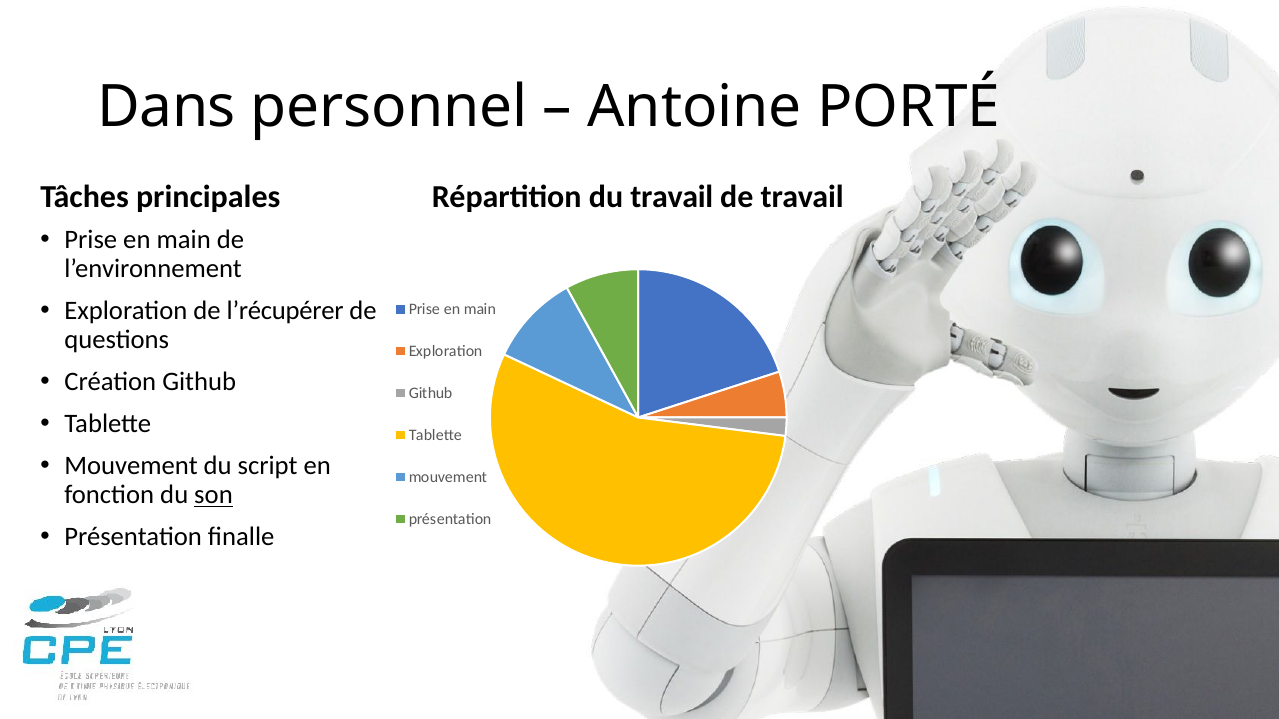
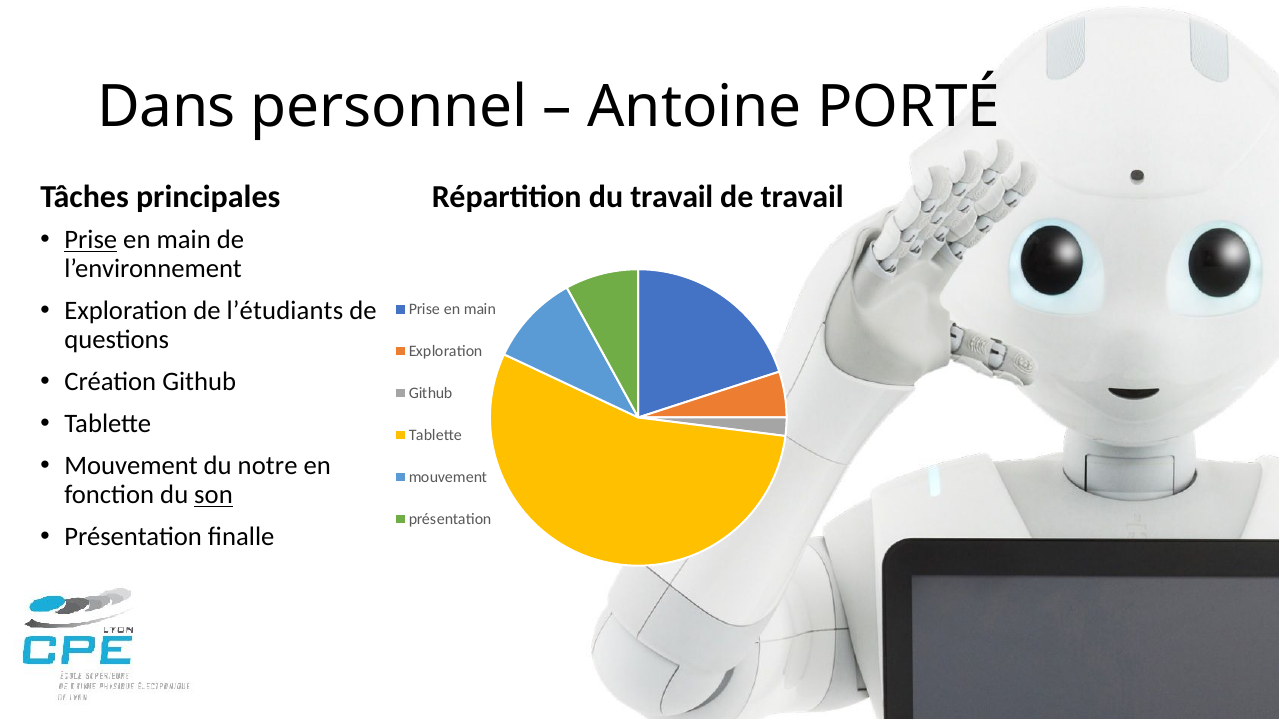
Prise underline: none -> present (91, 240)
l’récupérer: l’récupérer -> l’étudiants (285, 311)
script: script -> notre (268, 466)
